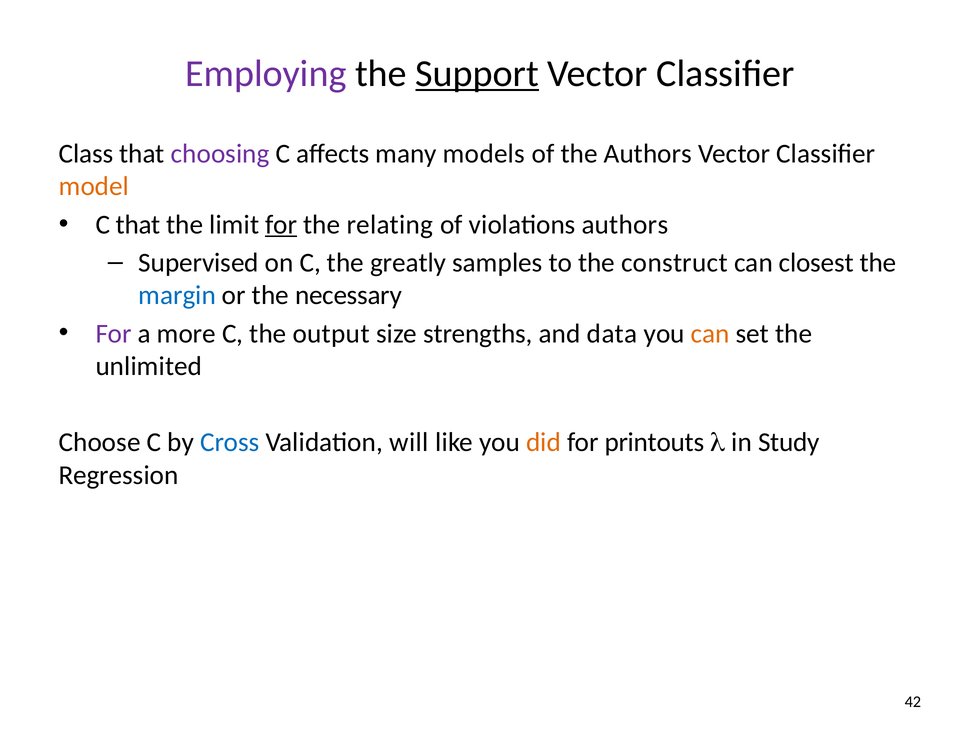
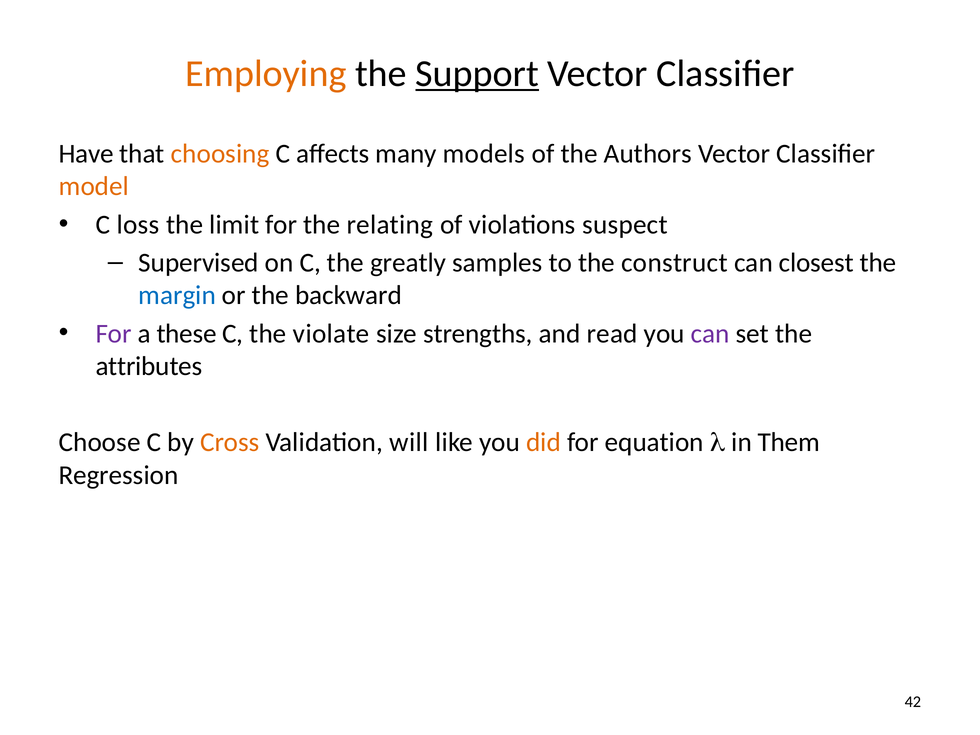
Employing colour: purple -> orange (266, 74)
Class: Class -> Have (86, 154)
choosing colour: purple -> orange (220, 154)
C that: that -> loss (138, 225)
for underline: present -> none (281, 225)
violations authors: authors -> suspect (625, 225)
necessary: necessary -> backward (348, 295)
more: more -> these (187, 334)
output: output -> violate (331, 334)
data: data -> read (612, 334)
can colour: orange -> purple (710, 334)
unlimited: unlimited -> attributes (149, 366)
Cross colour: blue -> orange (230, 442)
printouts: printouts -> equation (654, 442)
Study: Study -> Them (789, 442)
